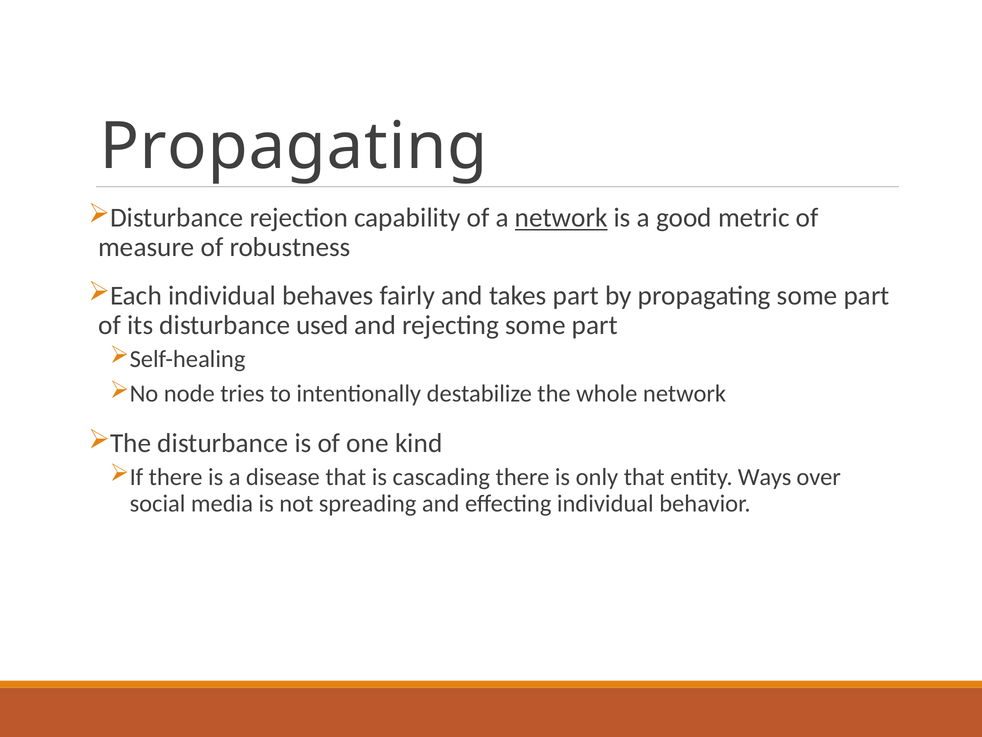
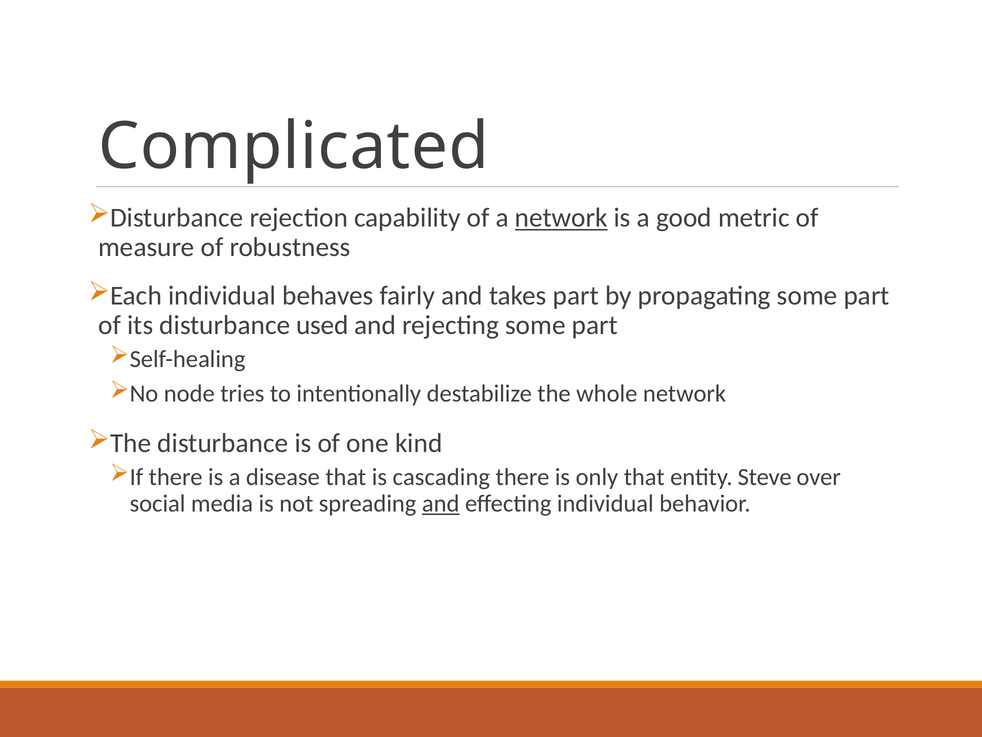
Propagating: Propagating -> Complicated (294, 147)
Ways: Ways -> Steve (765, 477)
and underline: none -> present (441, 503)
